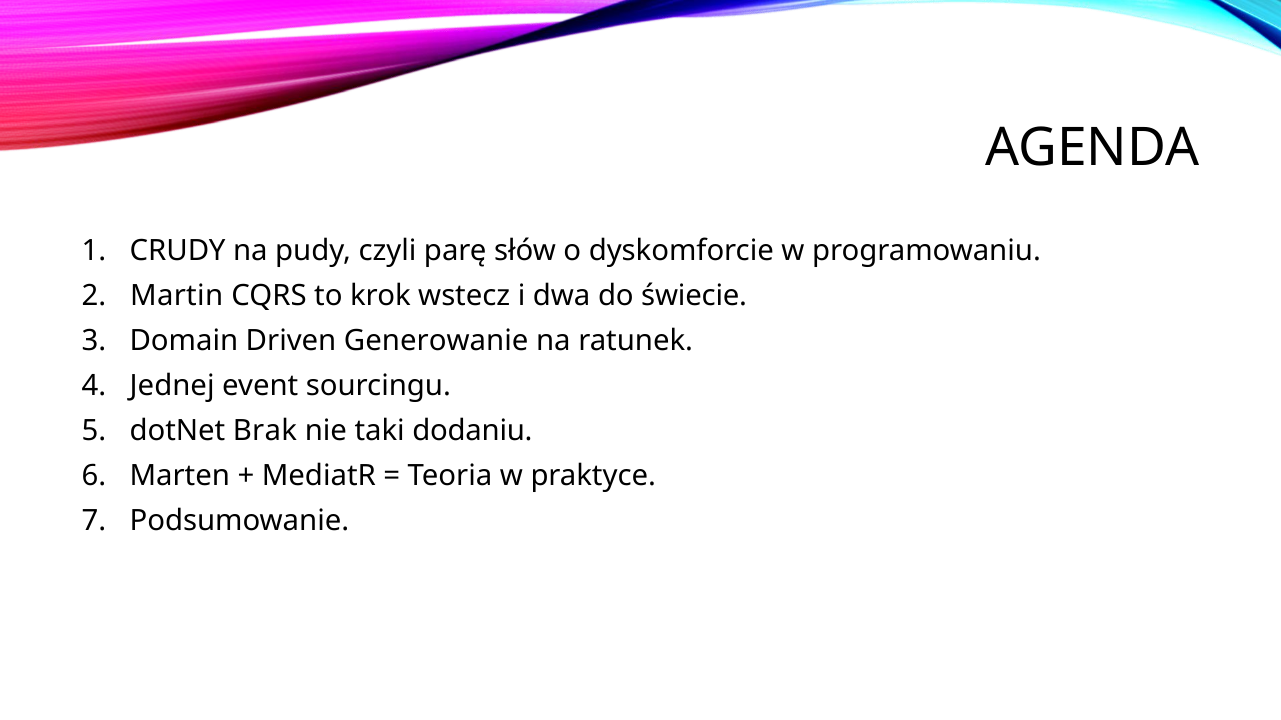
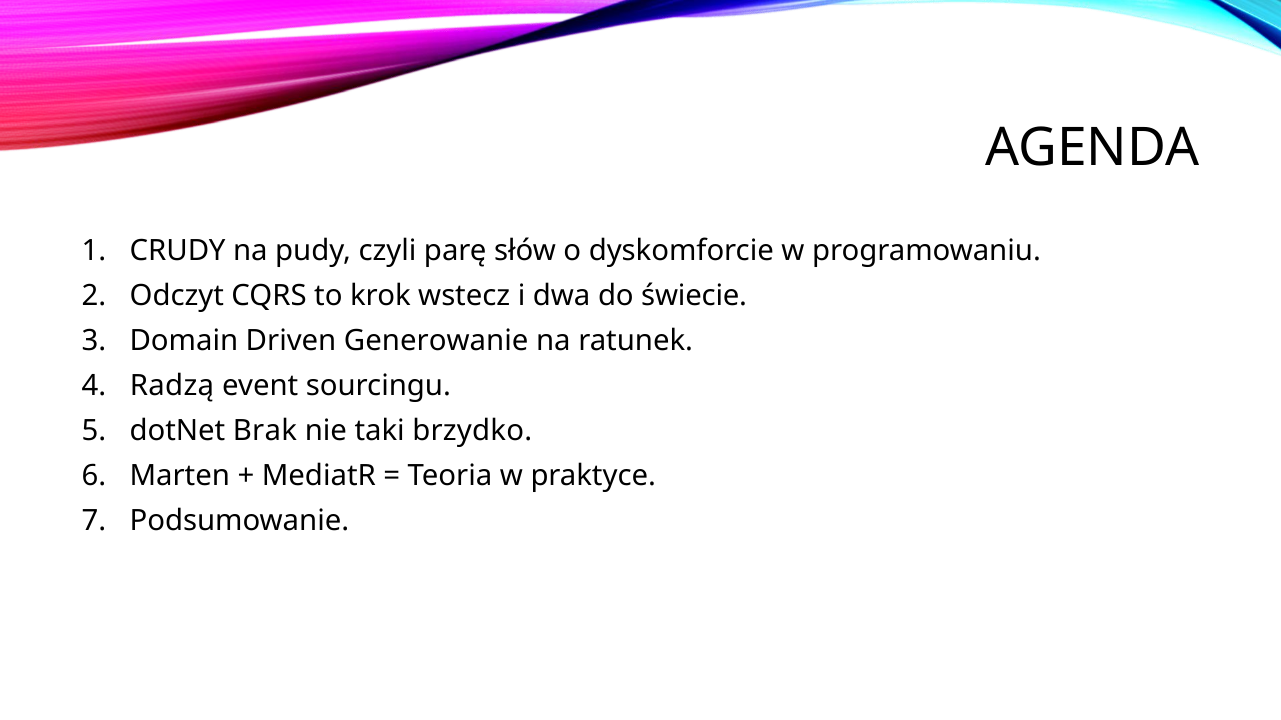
Martin: Martin -> Odczyt (177, 296)
Jednej: Jednej -> Radzą (172, 386)
dodaniu: dodaniu -> brzydko (472, 431)
